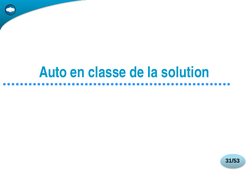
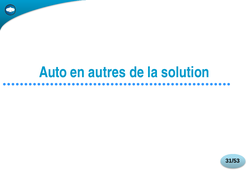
classe: classe -> autres (107, 72)
